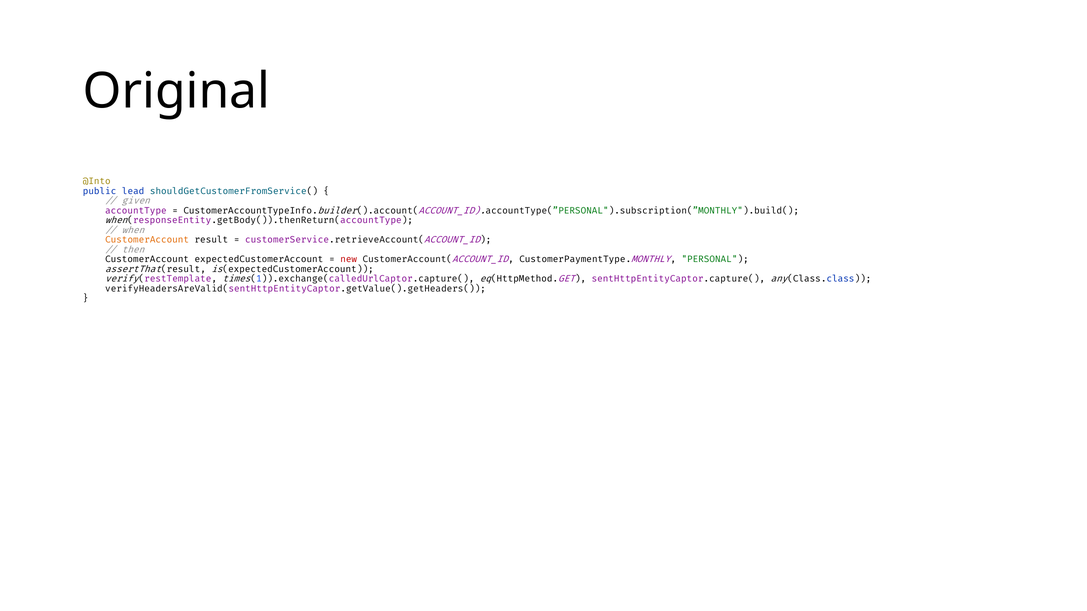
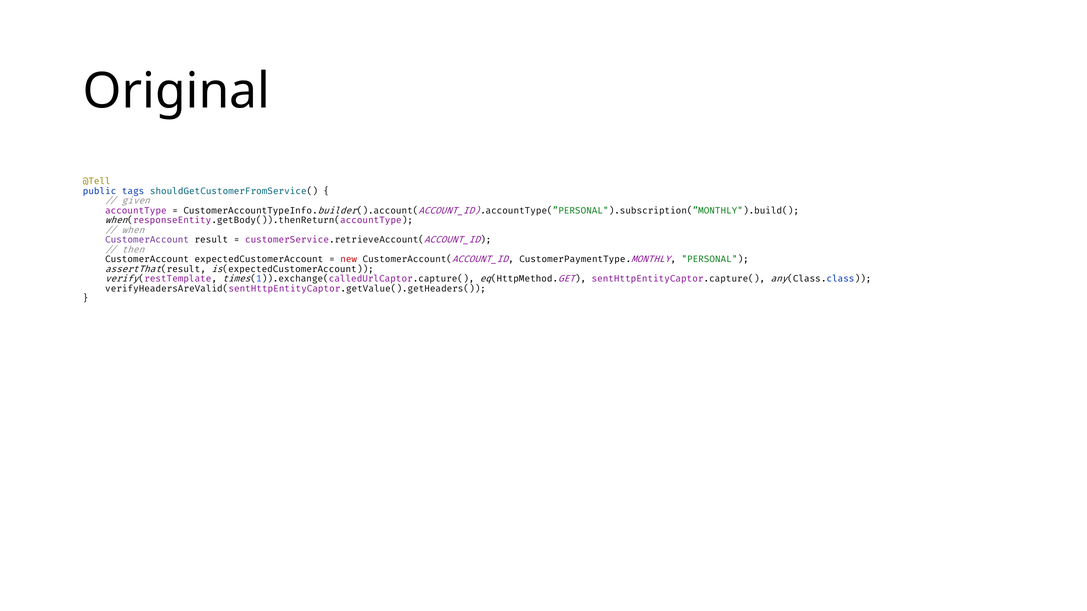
@Into: @Into -> @Tell (97, 181)
lead: lead -> tags (133, 191)
CustomerAccount colour: orange -> purple (147, 240)
